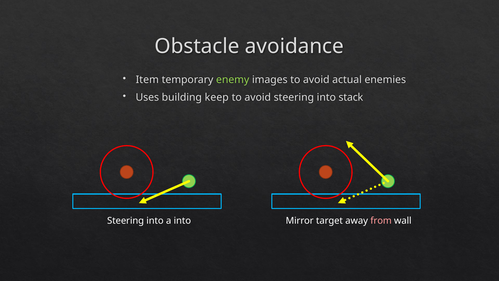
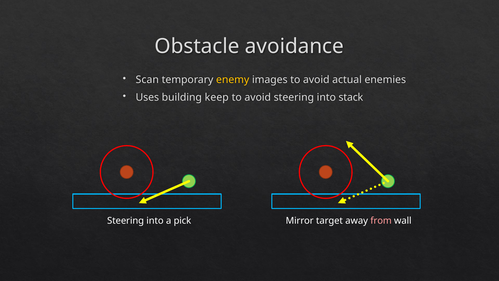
Item: Item -> Scan (147, 80)
enemy colour: light green -> yellow (233, 80)
a into: into -> pick (182, 221)
